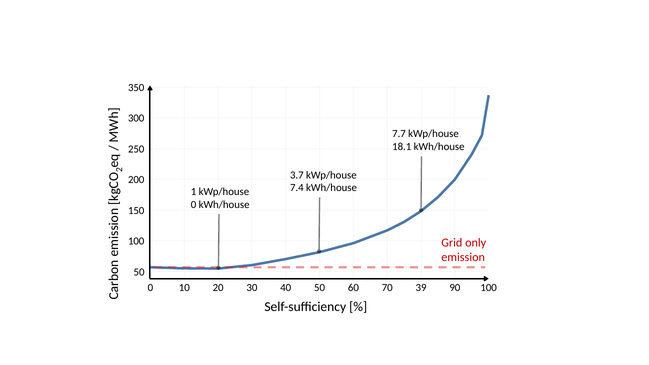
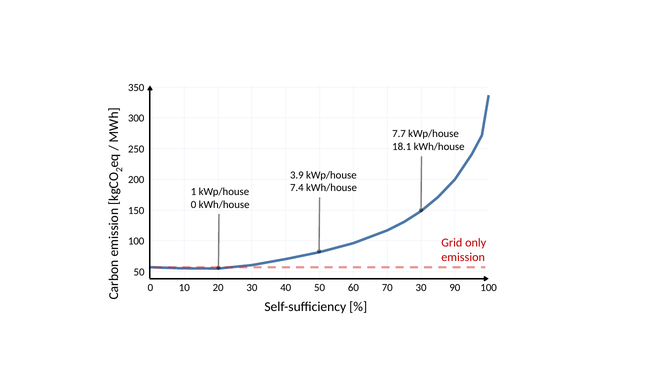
3.7: 3.7 -> 3.9 (297, 175)
70 39: 39 -> 30 (421, 288)
